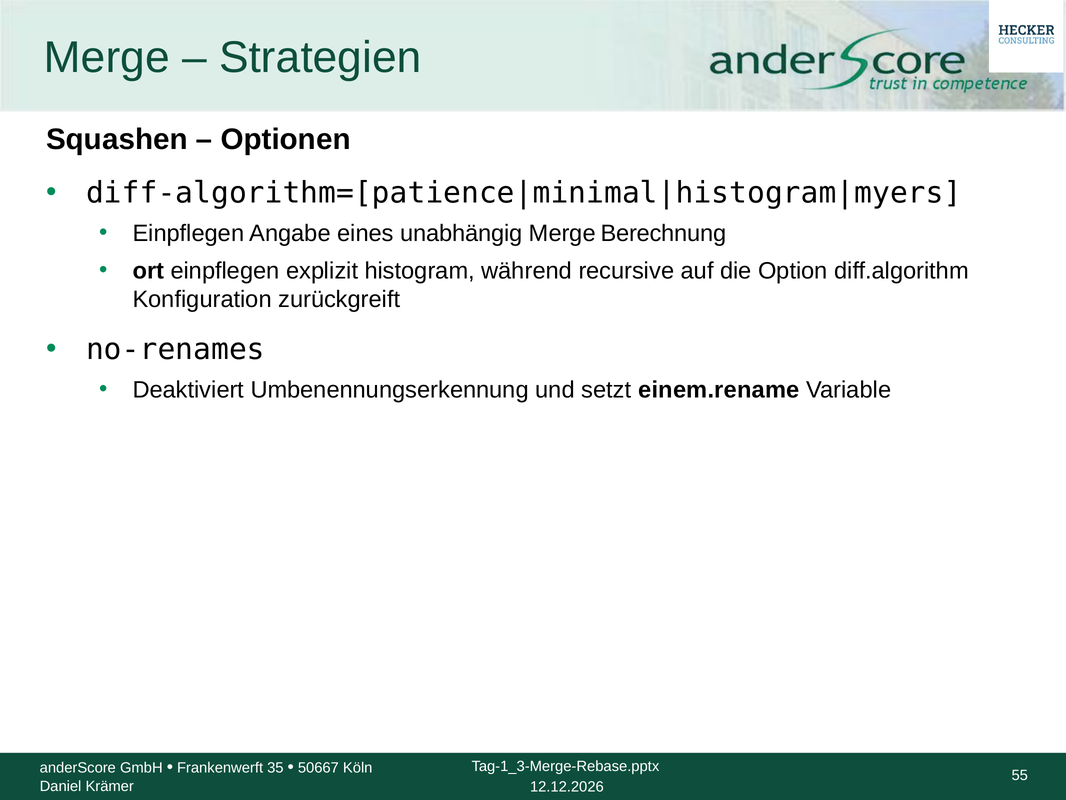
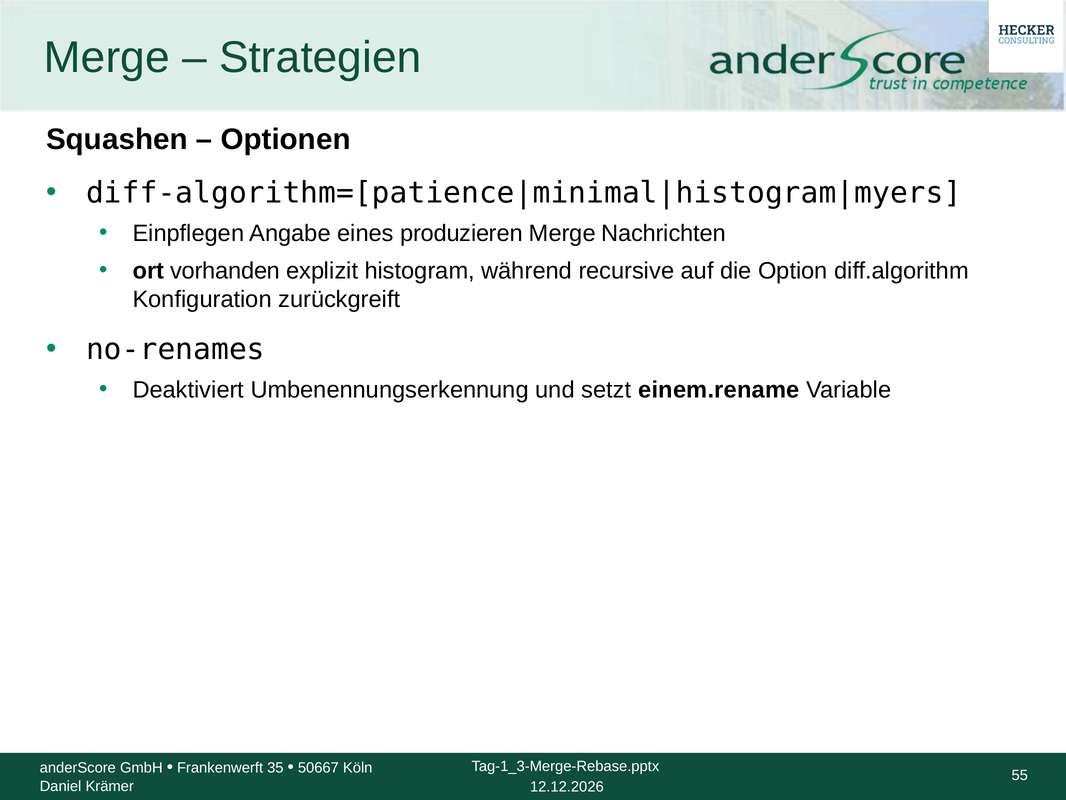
unabhängig: unabhängig -> produzieren (461, 233)
Berechnung: Berechnung -> Nachrichten (663, 233)
ort einpflegen: einpflegen -> vorhanden (225, 271)
